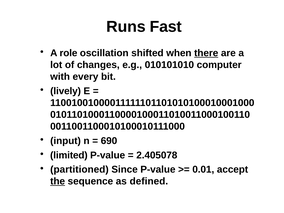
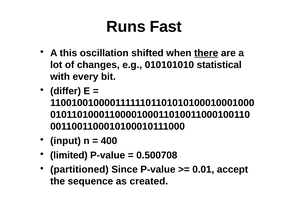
role: role -> this (68, 53)
computer: computer -> statistical (219, 65)
lively: lively -> differ (66, 91)
690: 690 -> 400 (109, 141)
2.405078: 2.405078 -> 0.500708 (157, 155)
the underline: present -> none (58, 181)
defined: defined -> created (149, 181)
